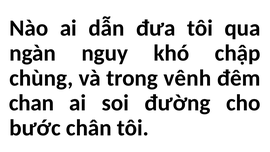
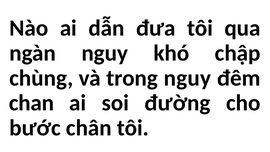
trong vênh: vênh -> nguy (187, 78)
